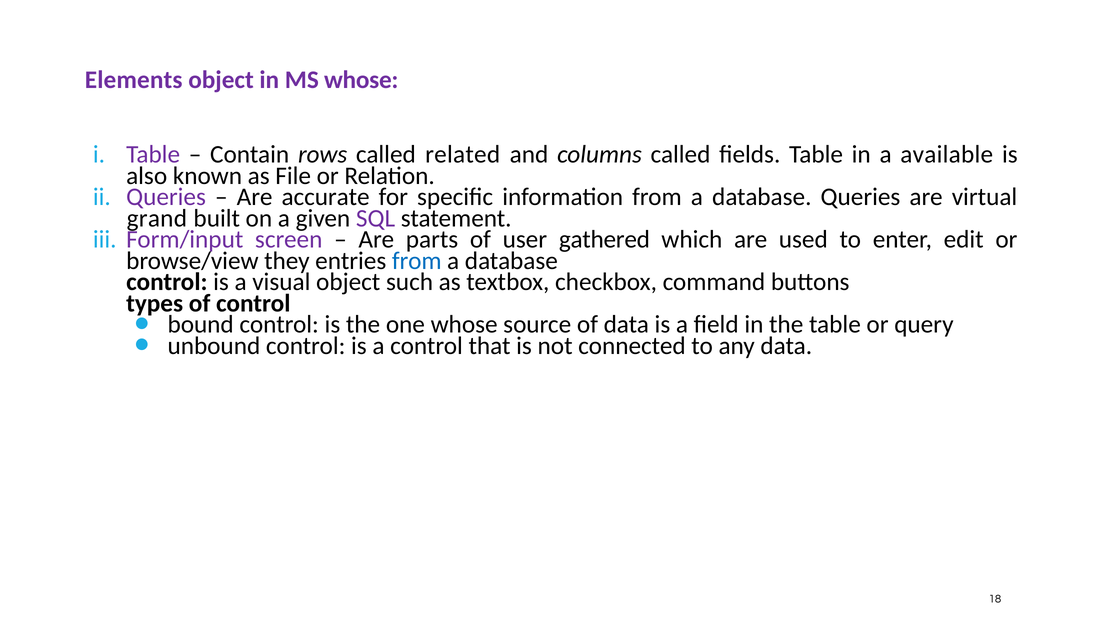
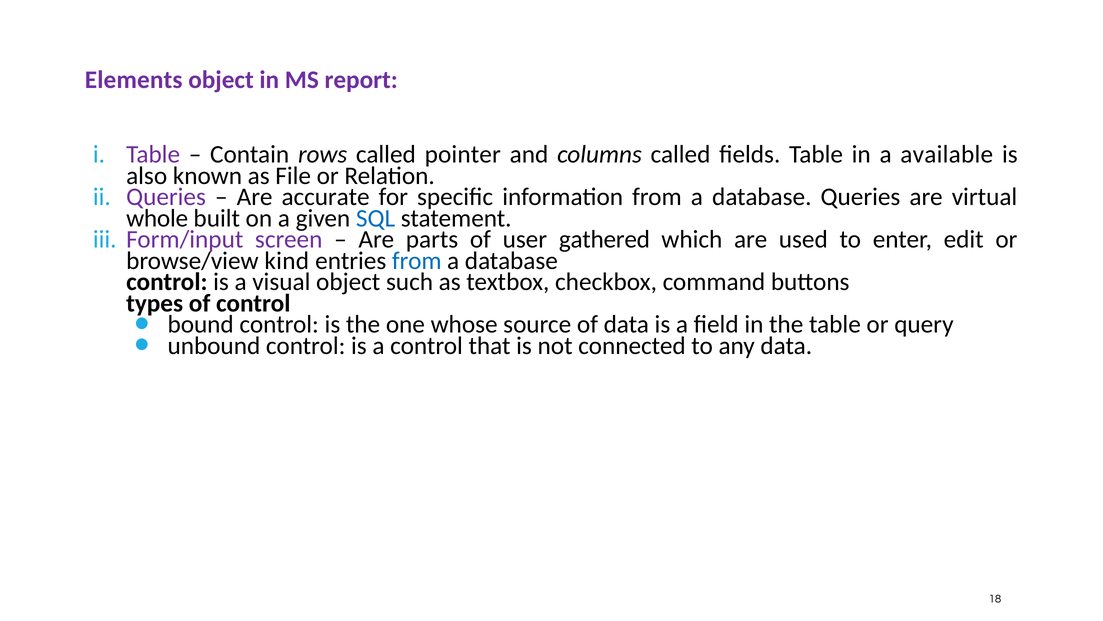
MS whose: whose -> report (361, 80)
related: related -> pointer (463, 154)
grand: grand -> whole (157, 218)
SQL colour: purple -> blue (376, 218)
they: they -> kind (287, 261)
